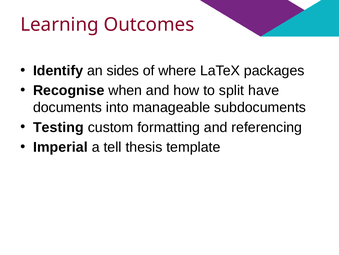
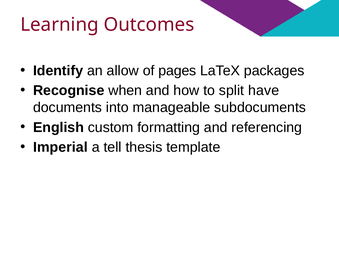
sides: sides -> allow (123, 70)
where: where -> pages (177, 70)
Testing: Testing -> English (58, 127)
